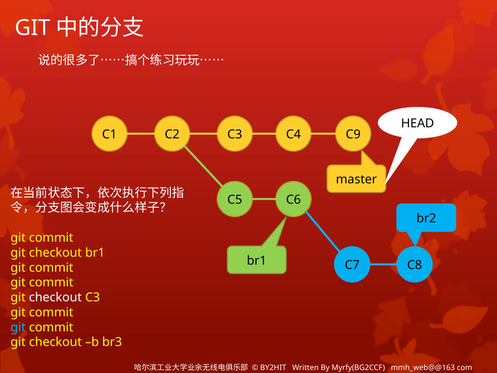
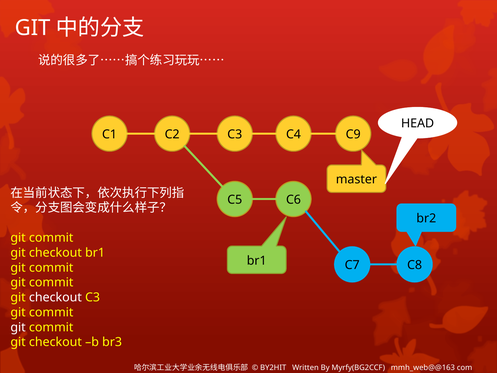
git colour: light blue -> white (18, 327)
